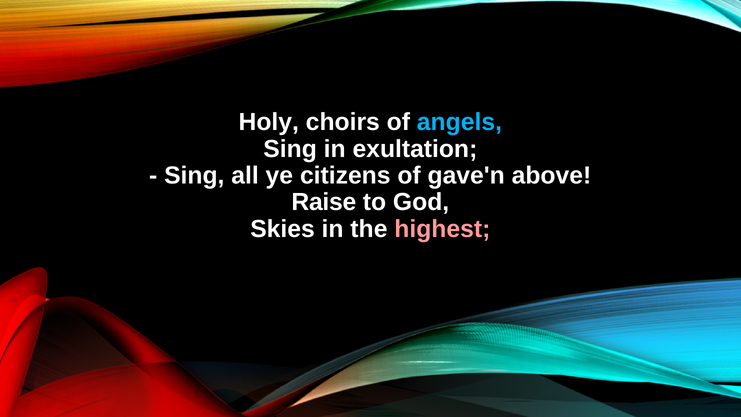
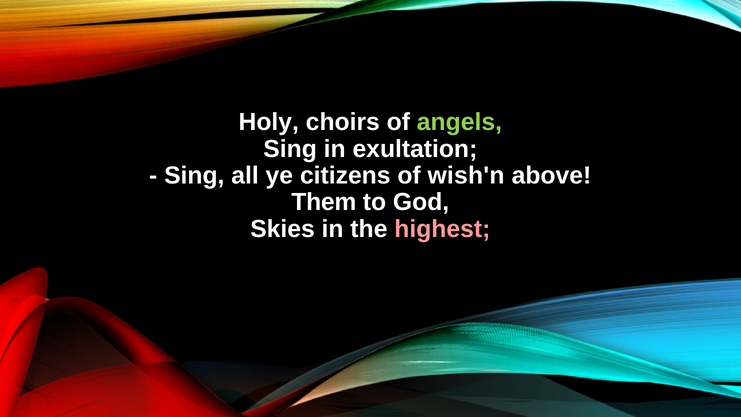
angels colour: light blue -> light green (459, 122)
gave'n: gave'n -> wish'n (466, 176)
Raise: Raise -> Them (324, 202)
